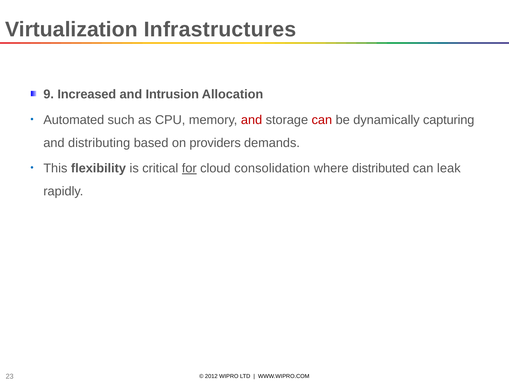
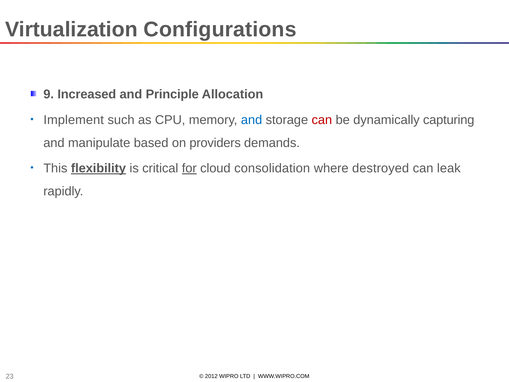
Infrastructures: Infrastructures -> Configurations (220, 29)
Intrusion: Intrusion -> Principle (172, 94)
Automated: Automated -> Implement (74, 120)
and colour: red -> blue (252, 120)
distributing: distributing -> manipulate (99, 143)
flexibility underline: none -> present (98, 168)
distributed: distributed -> destroyed (381, 168)
